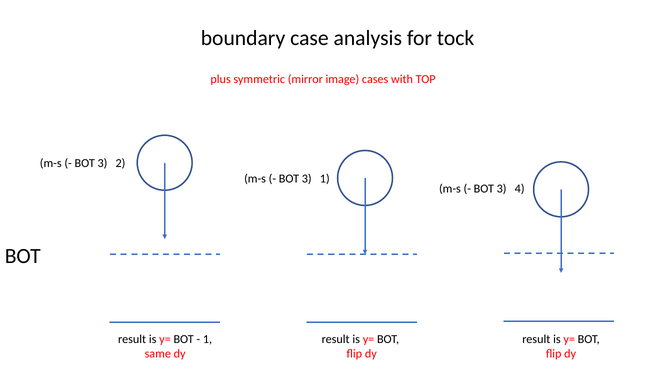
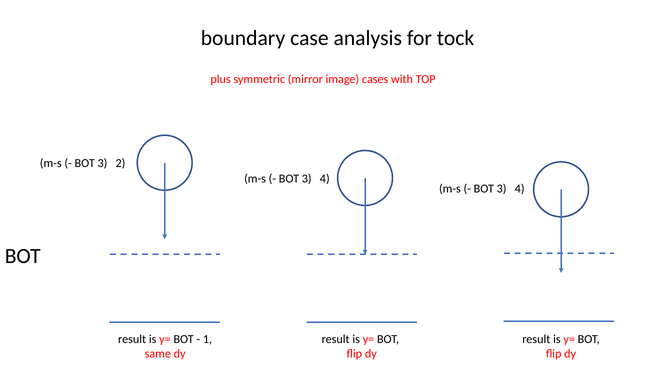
1: 1 -> 4 (325, 178)
